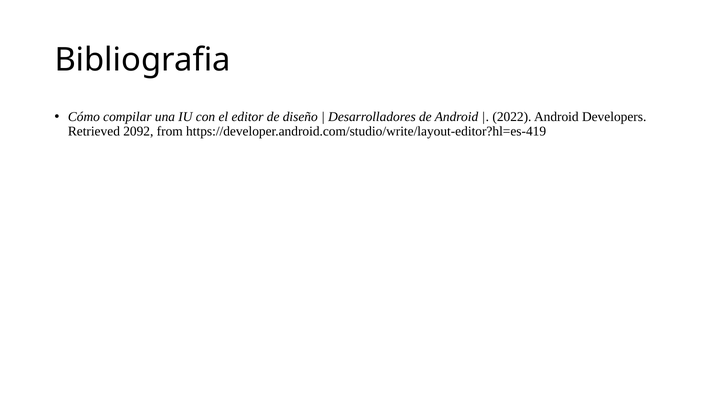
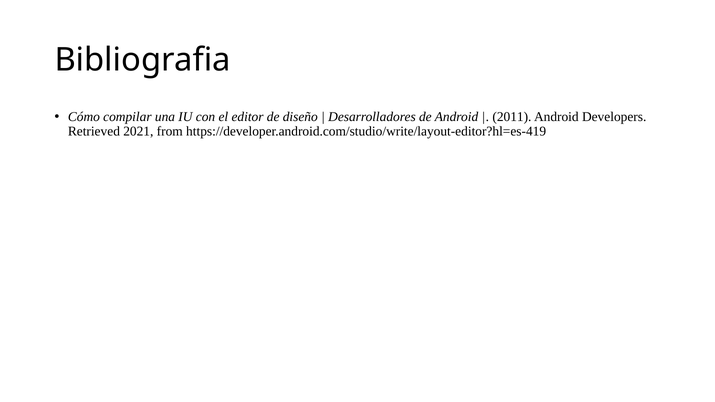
2022: 2022 -> 2011 (512, 117)
2092: 2092 -> 2021 (138, 131)
